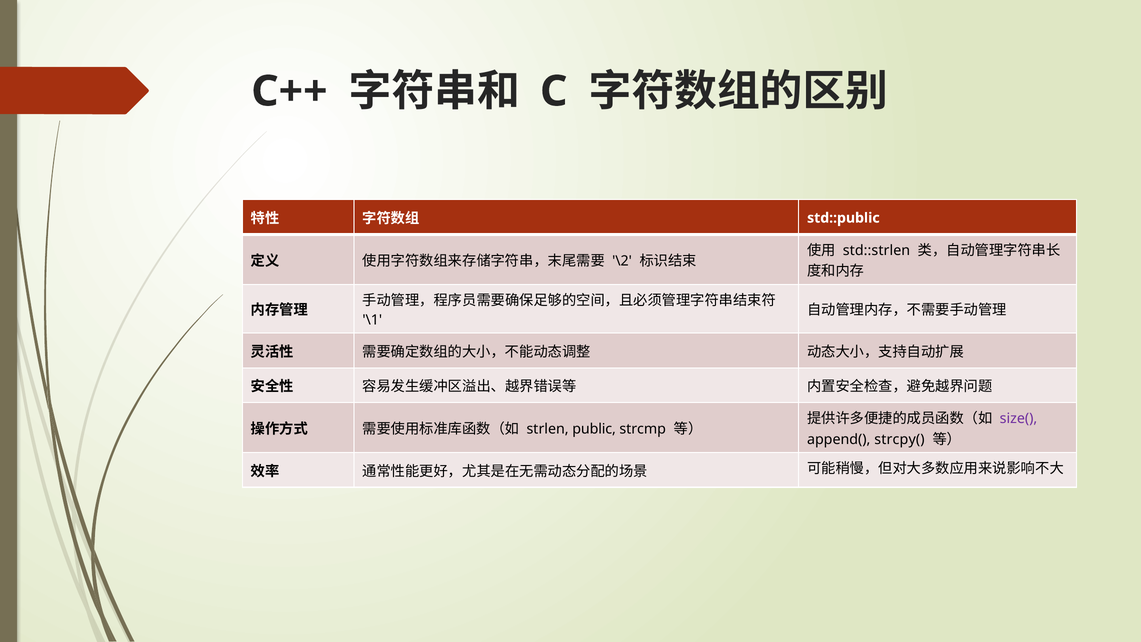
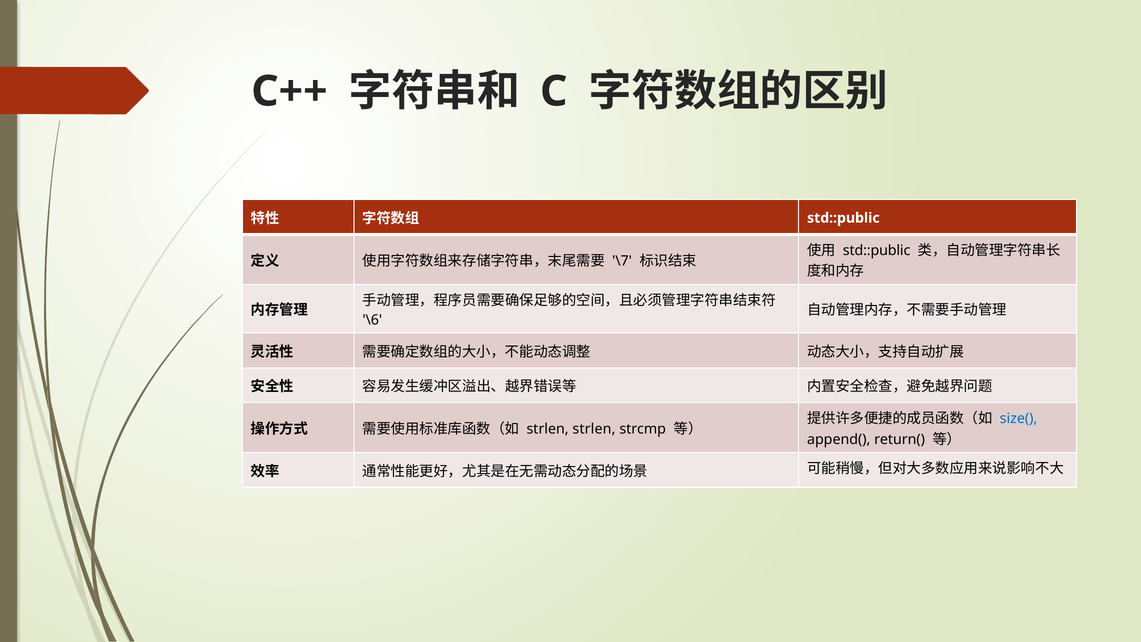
std::strlen: std::strlen -> std::public (877, 251)
\2: \2 -> \7 (622, 261)
\1: \1 -> \6 (372, 320)
size( colour: purple -> blue (1018, 419)
strlen public: public -> strlen (594, 429)
strcpy(: strcpy( -> return( (900, 439)
